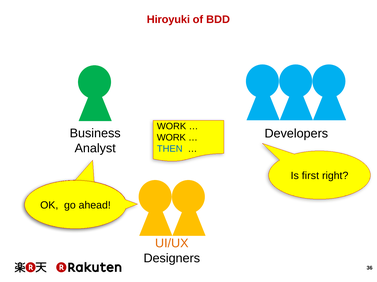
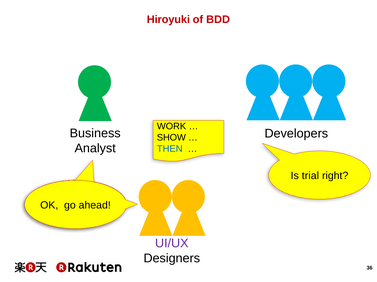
WORK: WORK -> SHOW (171, 138)
first: first -> trial (310, 176)
UI/UX colour: orange -> purple (172, 244)
